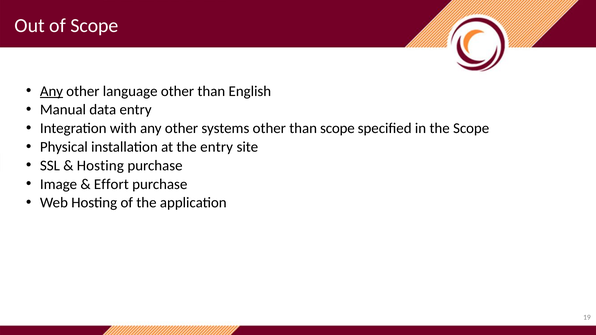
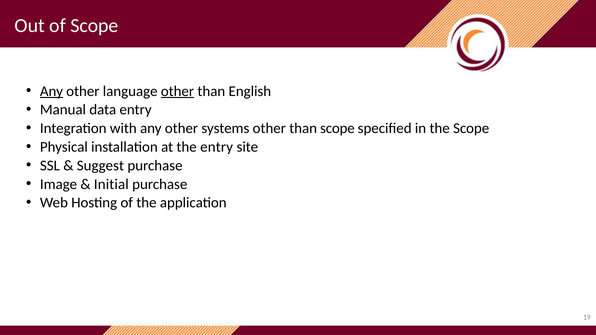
other underline: none -> present (177, 91)
Hosting: Hosting -> Suggest (100, 166)
Effort: Effort -> Initial (111, 184)
